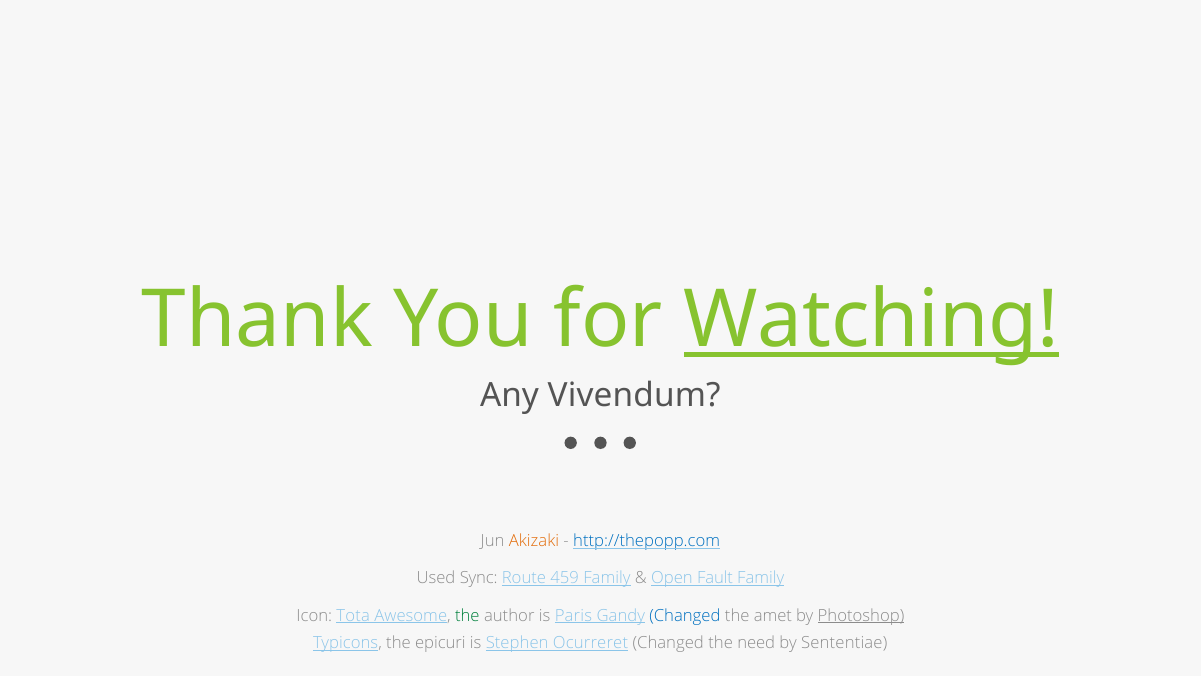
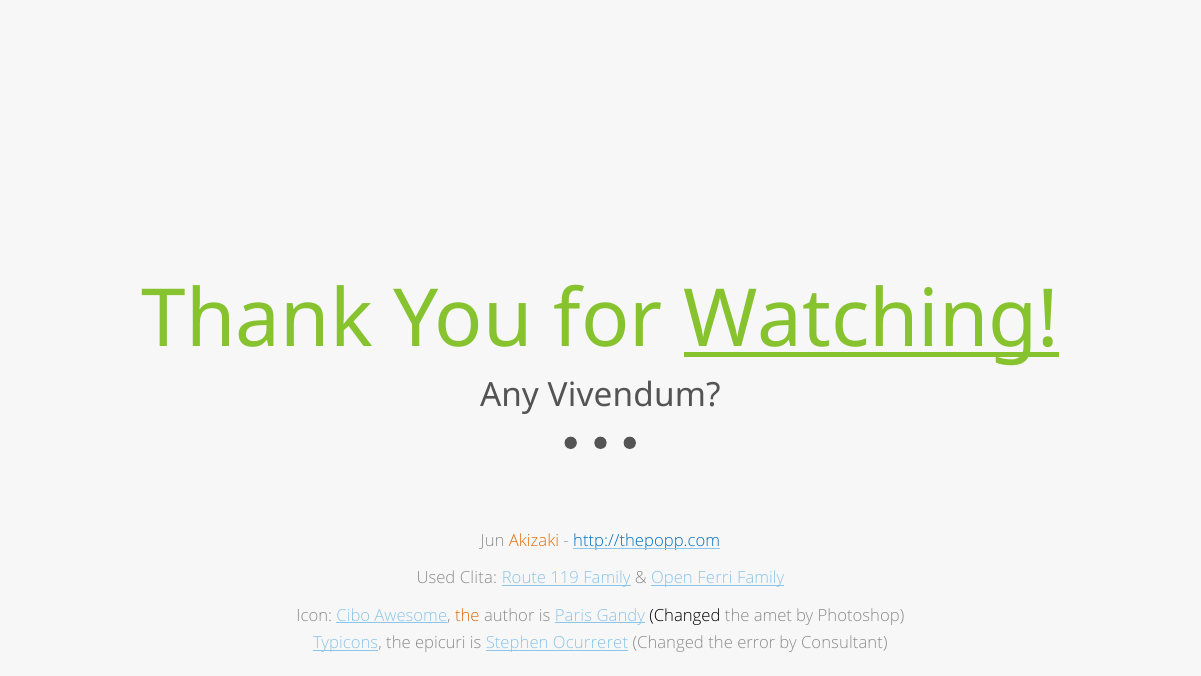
Sync: Sync -> Clita (479, 578)
459: 459 -> 119 (565, 578)
Fault: Fault -> Ferri (715, 578)
Tota: Tota -> Cibo (353, 615)
the colour: green -> orange (467, 615)
Changed colour: blue -> black (685, 615)
Photoshop underline: present -> none (861, 615)
need: need -> error (756, 642)
Sententiae: Sententiae -> Consultant (844, 642)
